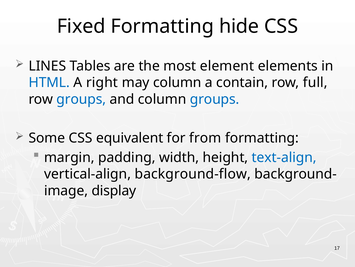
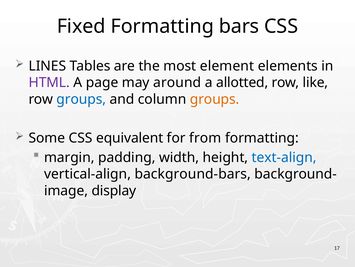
hide: hide -> bars (239, 26)
HTML colour: blue -> purple (49, 82)
right: right -> page (102, 82)
may column: column -> around (177, 82)
contain: contain -> allotted (242, 82)
full: full -> like (315, 82)
groups colour: blue -> orange (215, 99)
background-flow: background-flow -> background-bars (193, 174)
